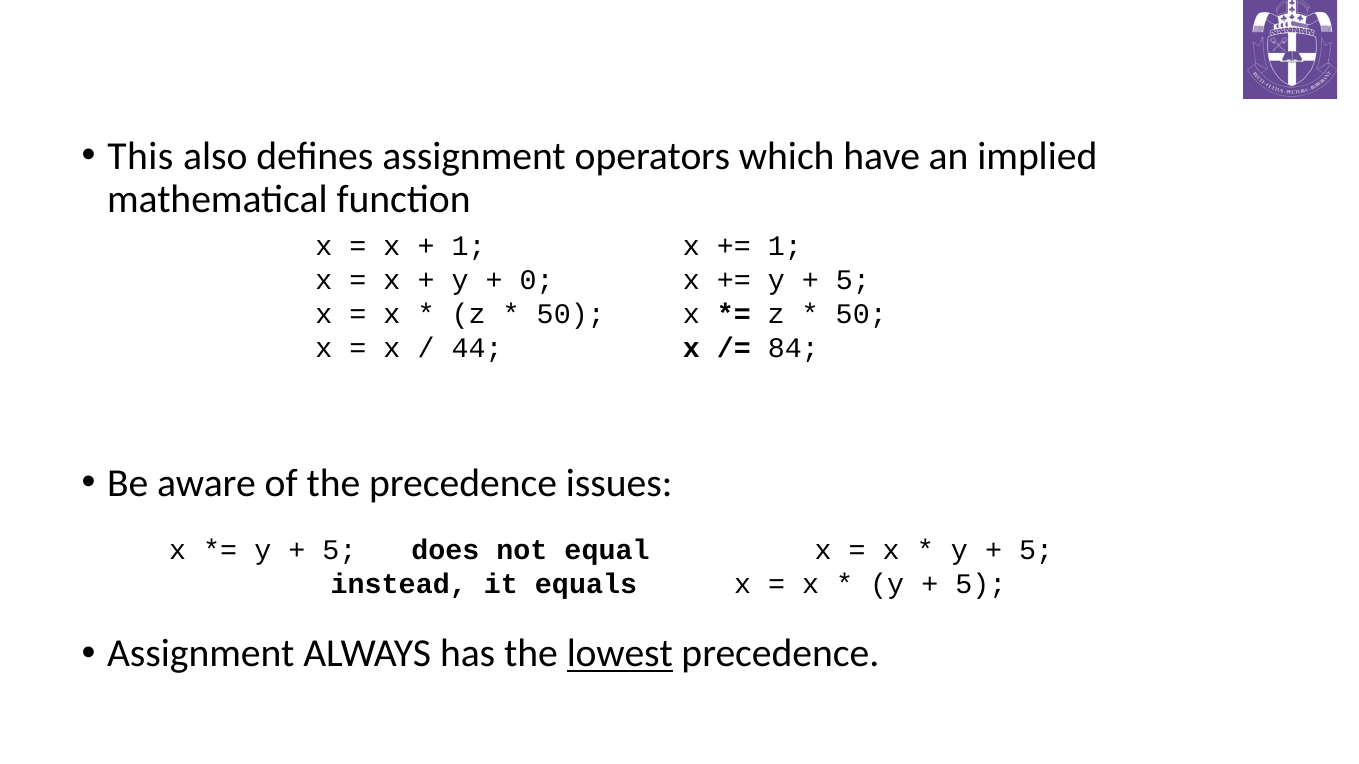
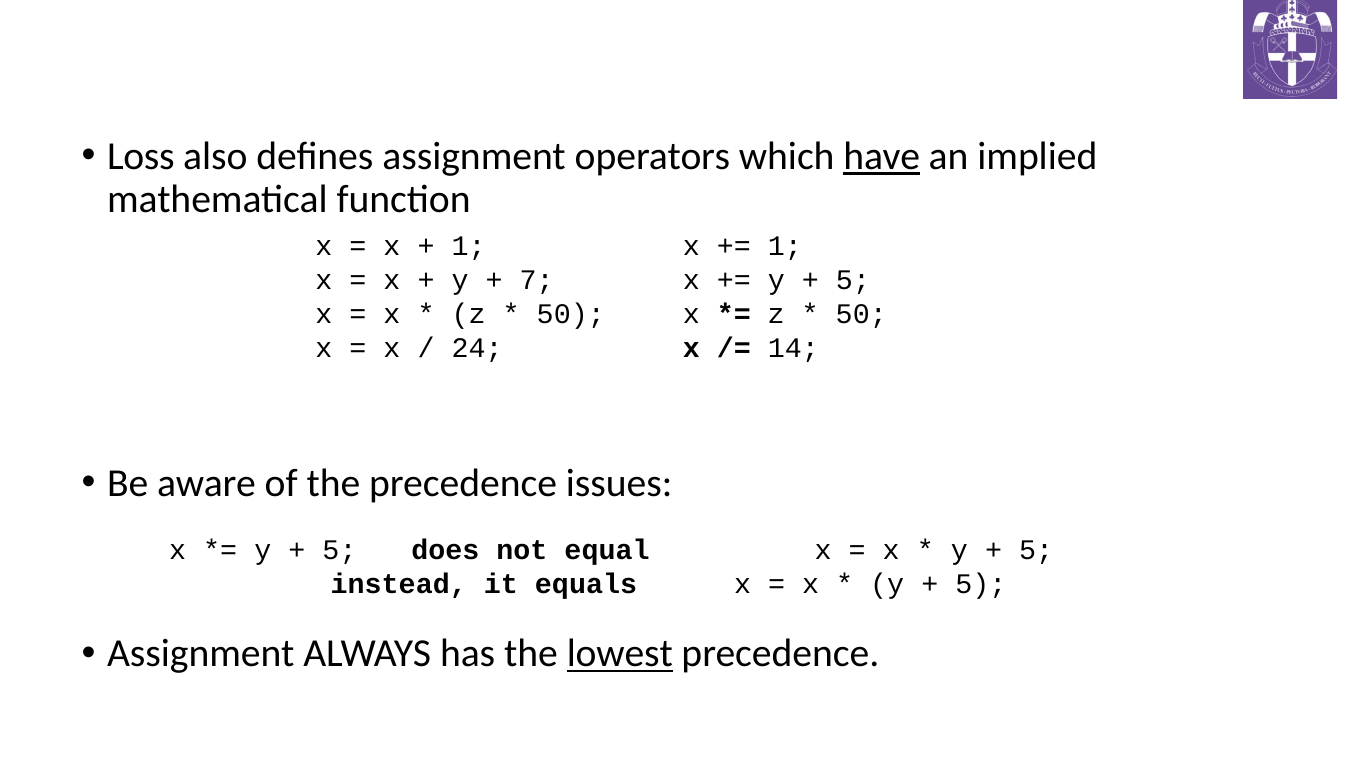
This: This -> Loss (141, 156)
have underline: none -> present (882, 156)
0: 0 -> 7 (537, 281)
84: 84 -> 14 (793, 349)
44: 44 -> 24 (477, 349)
